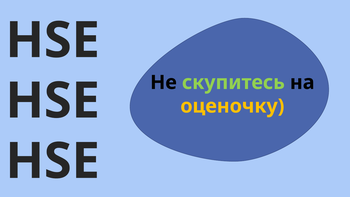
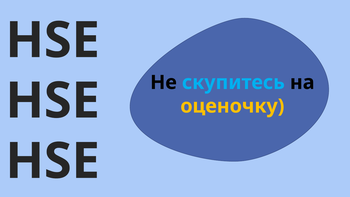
скупитесь colour: light green -> light blue (233, 82)
